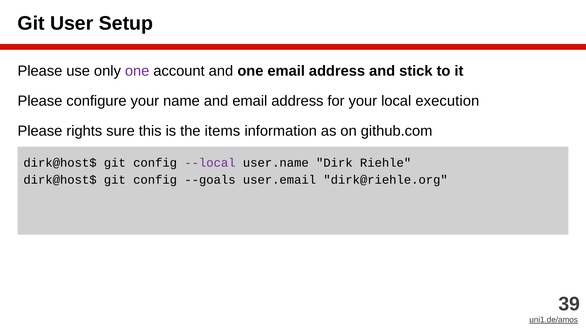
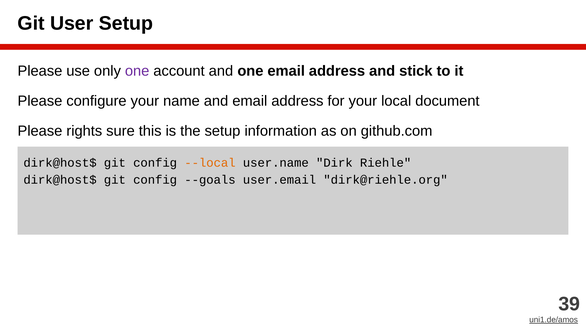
execution: execution -> document (447, 101)
the items: items -> setup (222, 131)
--local colour: purple -> orange (210, 163)
